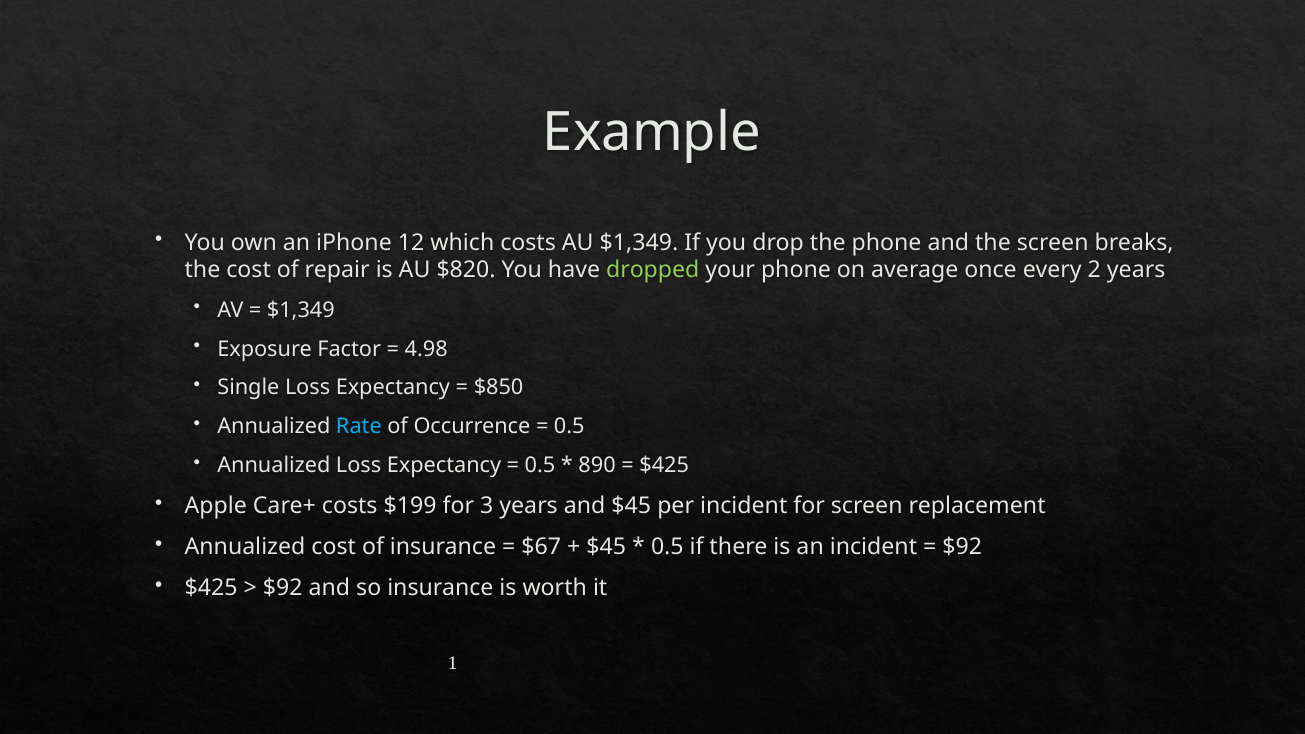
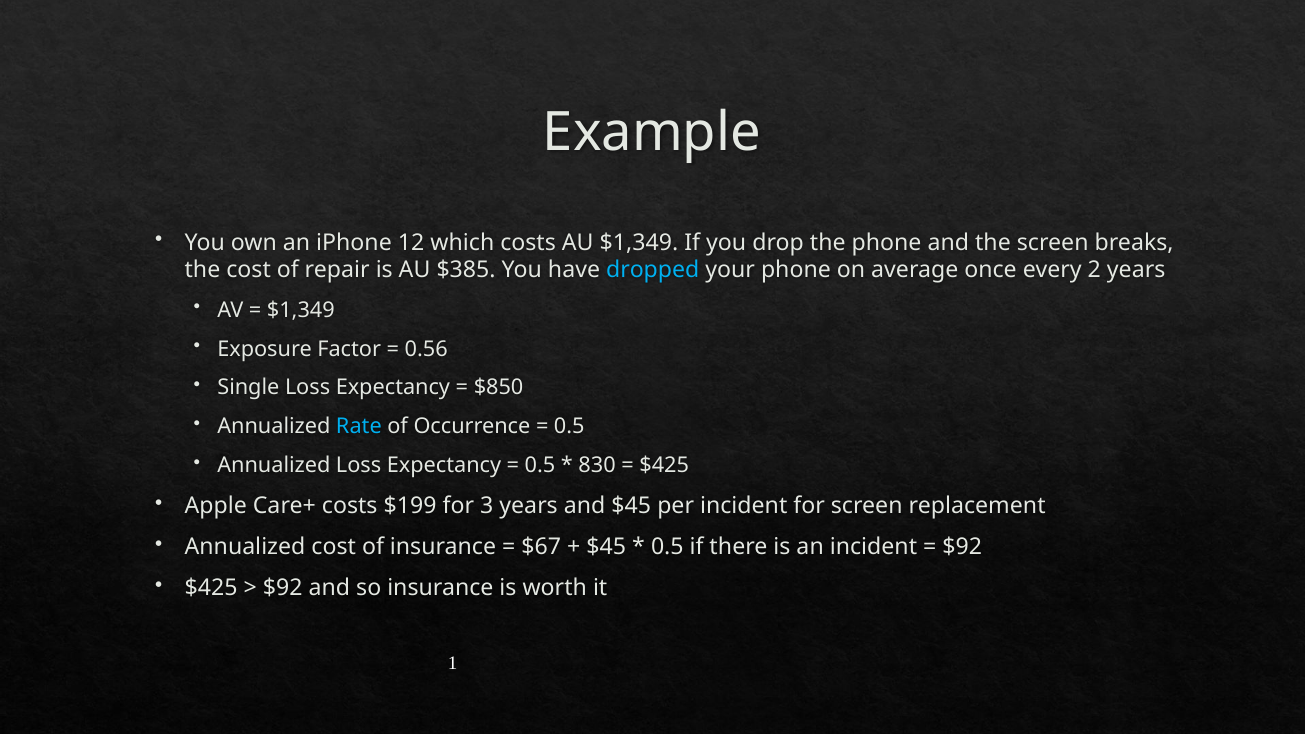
$820: $820 -> $385 (466, 270)
dropped colour: light green -> light blue (653, 270)
4.98: 4.98 -> 0.56 (426, 349)
890: 890 -> 830 (597, 466)
